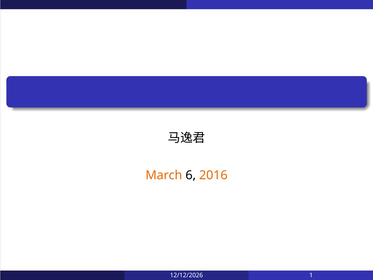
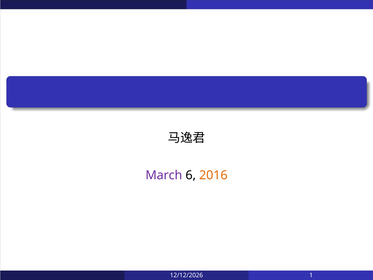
March colour: orange -> purple (164, 175)
